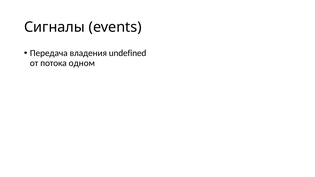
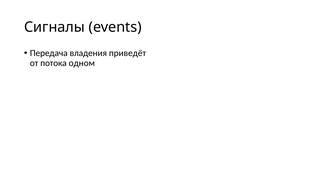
undefined: undefined -> приведёт (128, 53)
